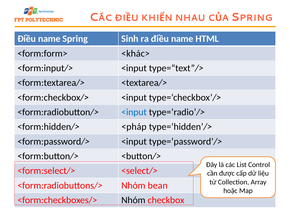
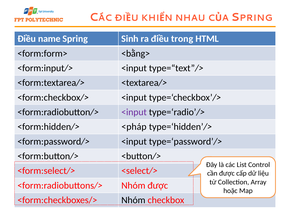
ra điều name: name -> trong (182, 39)
<khác>: <khác> -> <bằng> (136, 54)
<input colour: blue -> purple (134, 112)
Nhóm bean: bean -> được (158, 186)
